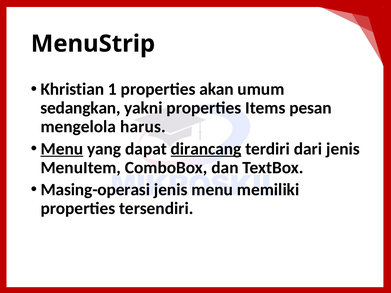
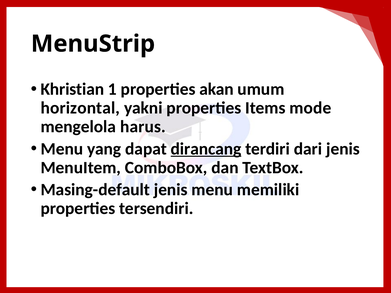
sedangkan: sedangkan -> horizontal (80, 108)
pesan: pesan -> mode (310, 108)
Menu underline: present -> none (62, 149)
Masing-operasi: Masing-operasi -> Masing-default (95, 190)
